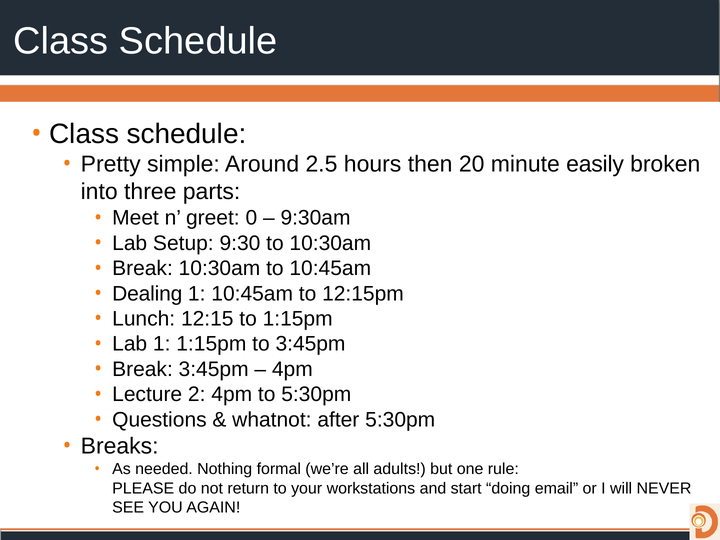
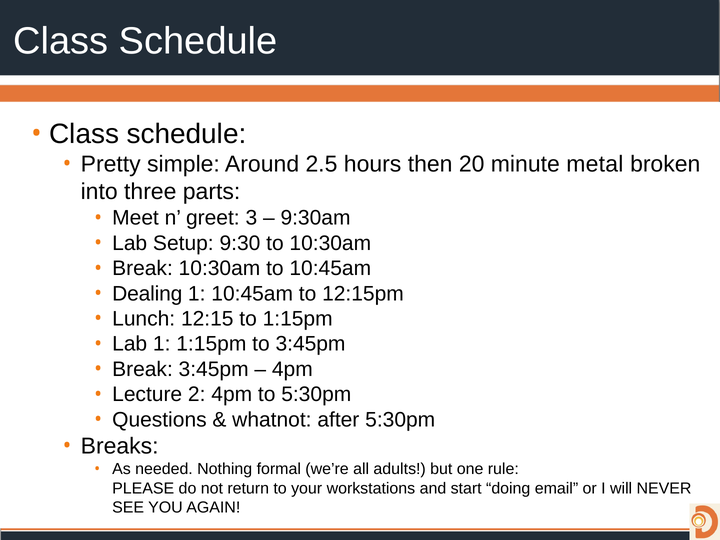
easily: easily -> metal (595, 164)
0: 0 -> 3 (251, 218)
